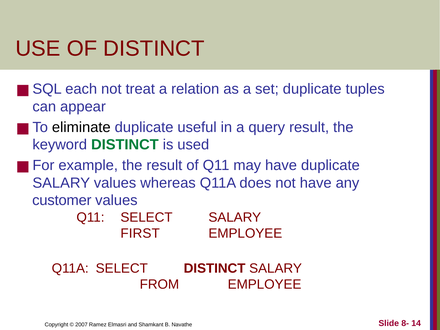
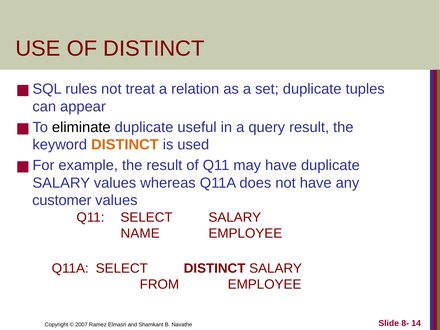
each: each -> rules (81, 89)
DISTINCT colour: green -> orange (125, 145)
FIRST: FIRST -> NAME (140, 233)
